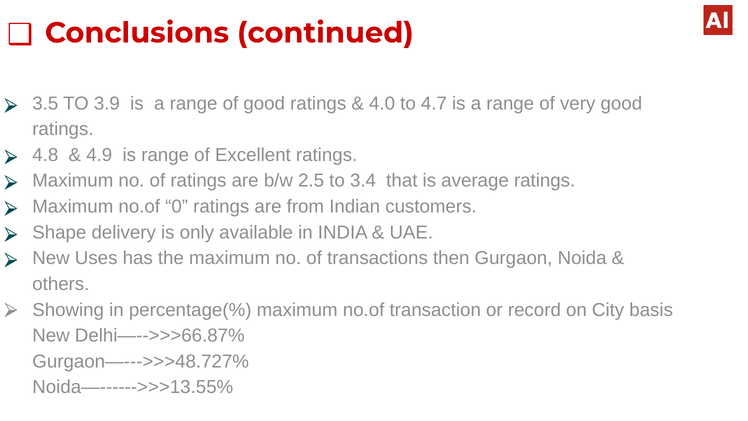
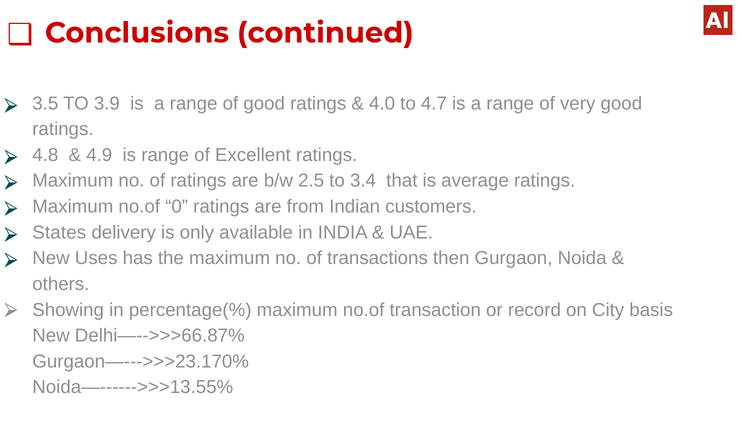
Shape: Shape -> States (59, 232)
Gurgaon—--->>>48.727%: Gurgaon—--->>>48.727% -> Gurgaon—--->>>23.170% (141, 361)
